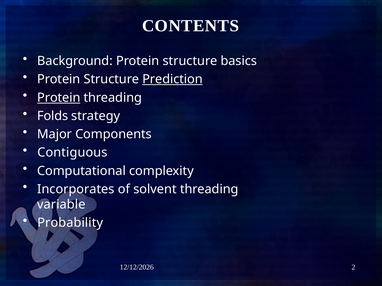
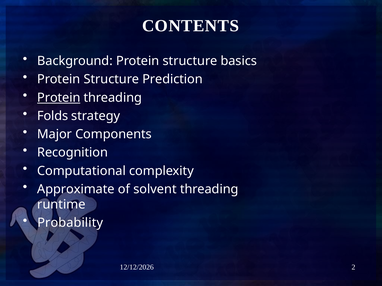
Prediction underline: present -> none (172, 79)
Contiguous: Contiguous -> Recognition (73, 153)
Incorporates: Incorporates -> Approximate (76, 189)
variable: variable -> runtime (61, 205)
